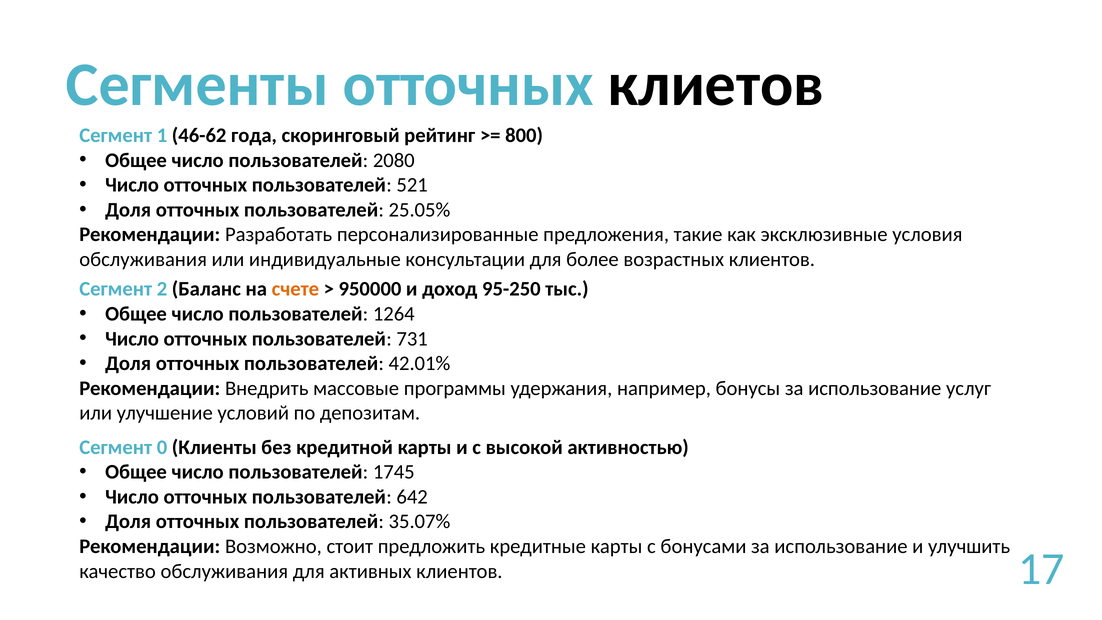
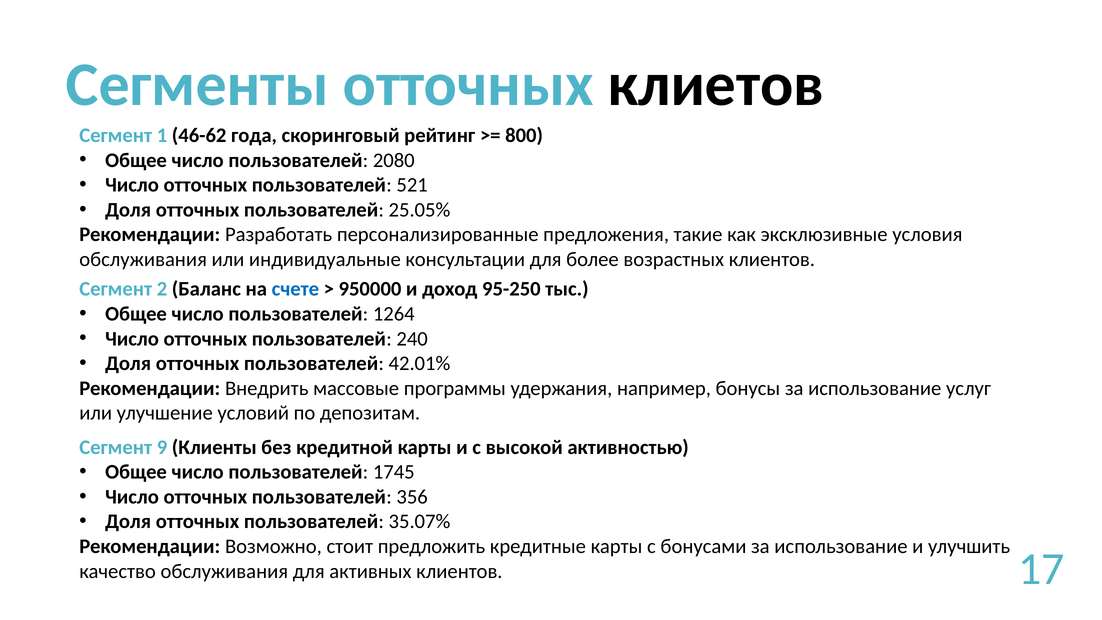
счете colour: orange -> blue (295, 289)
731: 731 -> 240 (412, 339)
0: 0 -> 9 (162, 447)
642: 642 -> 356 (412, 497)
